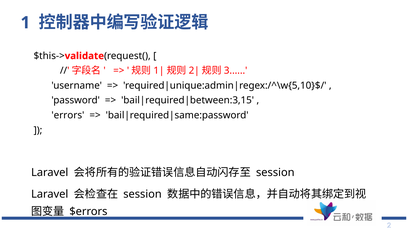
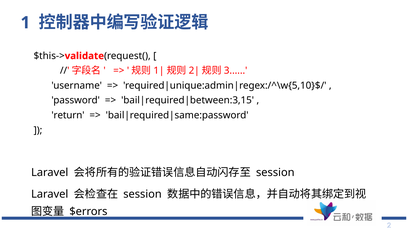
errors: errors -> return (68, 115)
